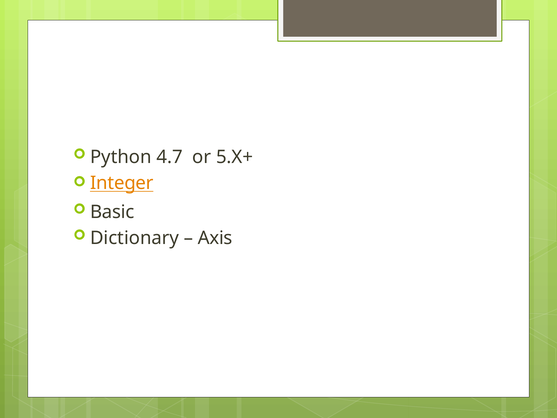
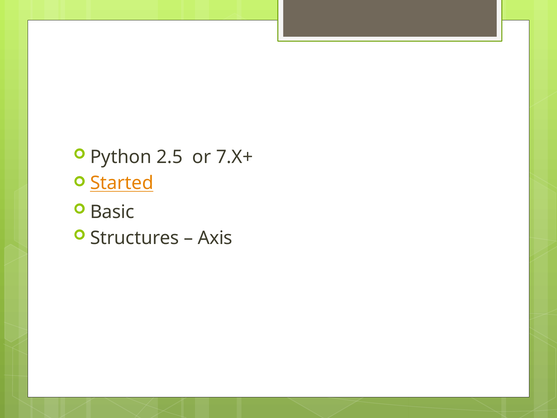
4.7: 4.7 -> 2.5 (170, 157)
5.X+: 5.X+ -> 7.X+ (235, 157)
Integer: Integer -> Started (122, 183)
Dictionary: Dictionary -> Structures (135, 238)
